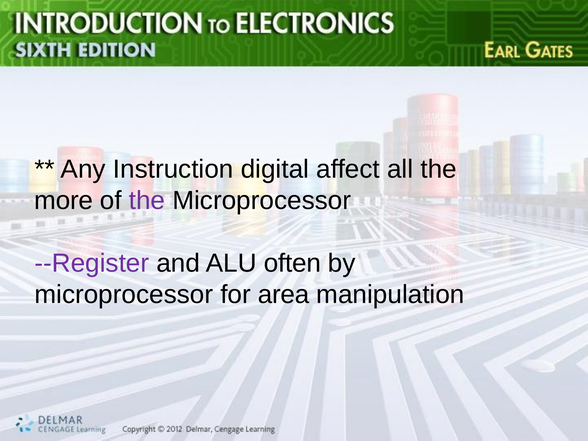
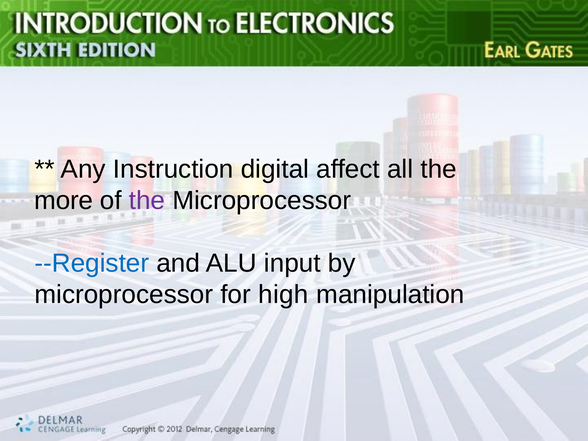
--Register colour: purple -> blue (92, 263)
often: often -> input (292, 263)
area: area -> high (283, 295)
